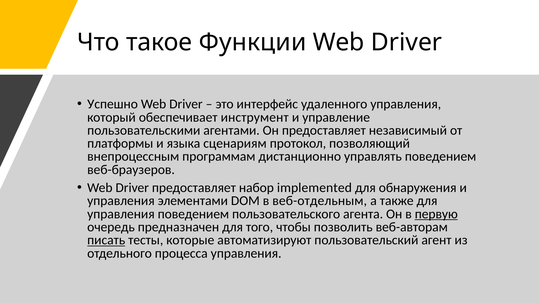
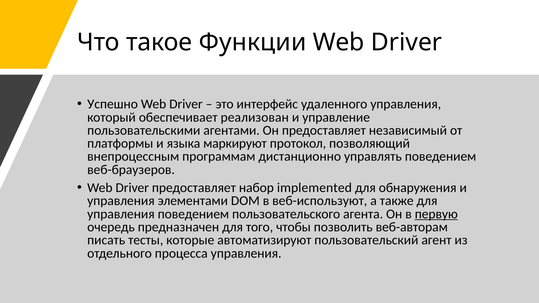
инструмент: инструмент -> реализован (255, 117)
сценариям: сценариям -> маркируют (235, 144)
веб-отдельным: веб-отдельным -> веб-используют (320, 201)
писать underline: present -> none (106, 240)
